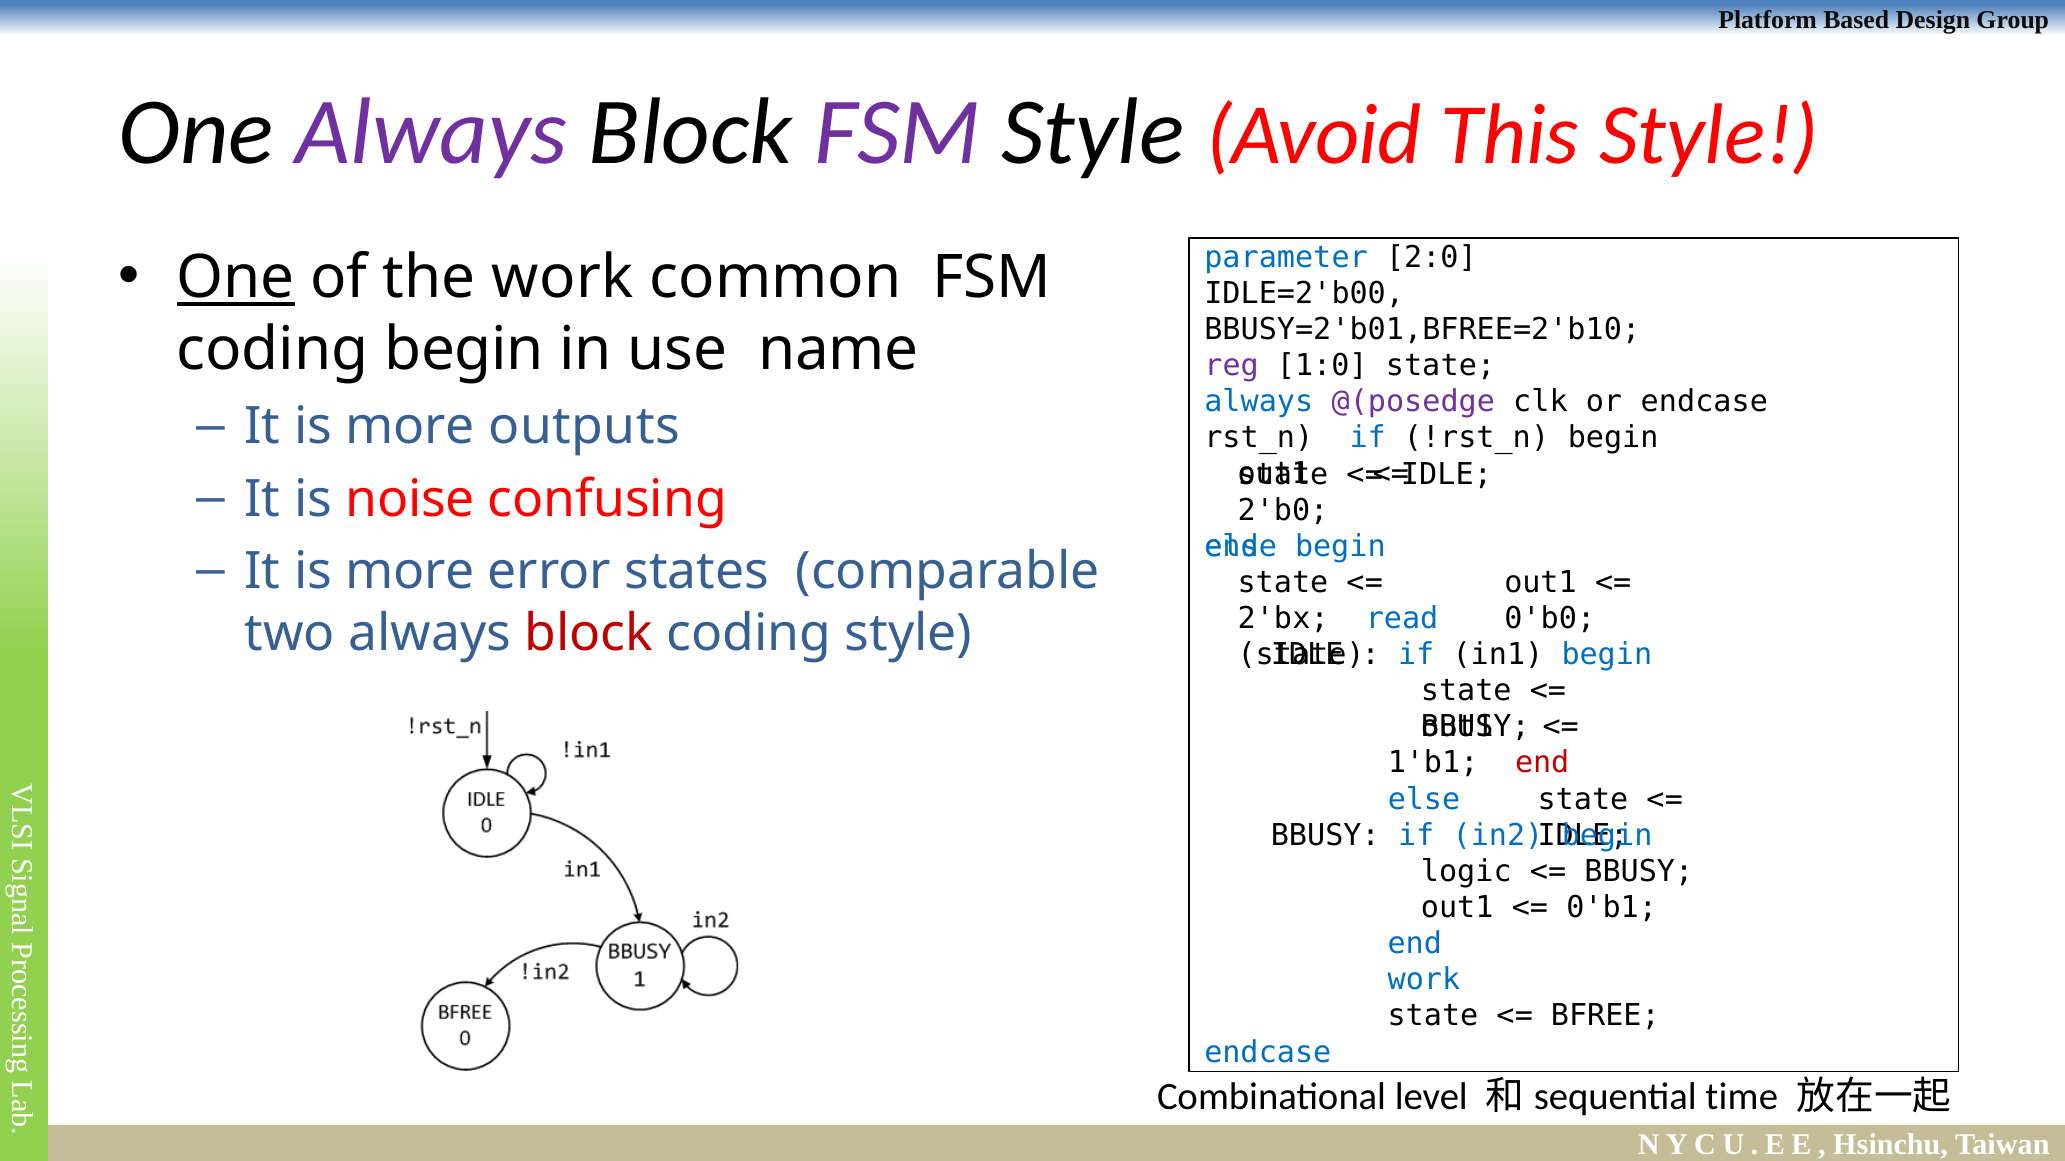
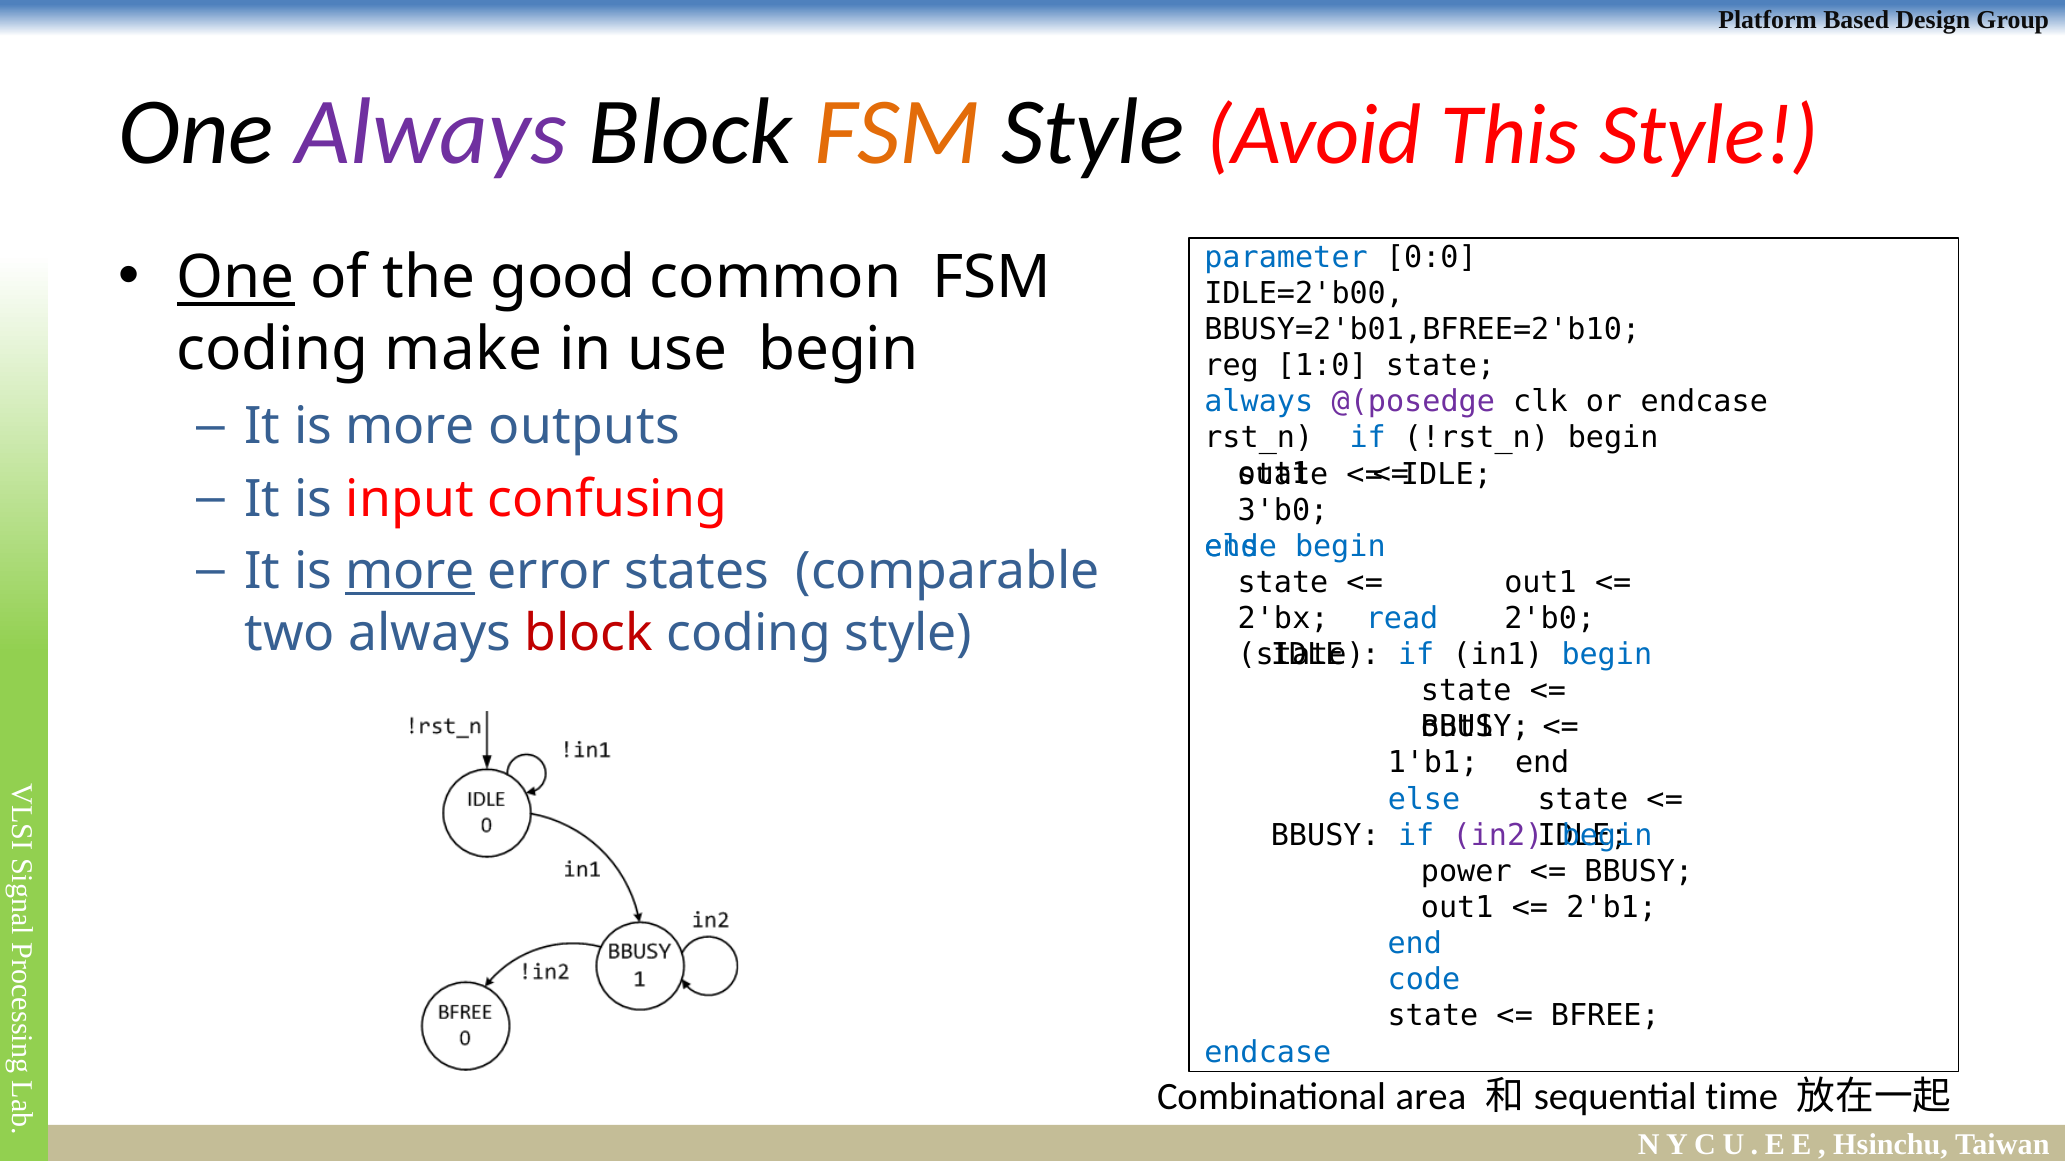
FSM colour: purple -> orange (898, 133)
2:0: 2:0 -> 0:0 (1431, 257)
the work: work -> good (563, 278)
coding begin: begin -> make (464, 350)
use name: name -> begin (838, 350)
reg colour: purple -> black (1232, 366)
noise: noise -> input (410, 499)
2'b0: 2'b0 -> 3'b0 (1283, 510)
more underline: none -> present (410, 572)
0'b0: 0'b0 -> 2'b0 (1550, 619)
end colour: red -> black (1542, 763)
in2 colour: blue -> purple (1498, 836)
logic: logic -> power (1466, 872)
0'b1: 0'b1 -> 2'b1 (1612, 908)
work: work -> code (1424, 980)
level: level -> area (1431, 1097)
